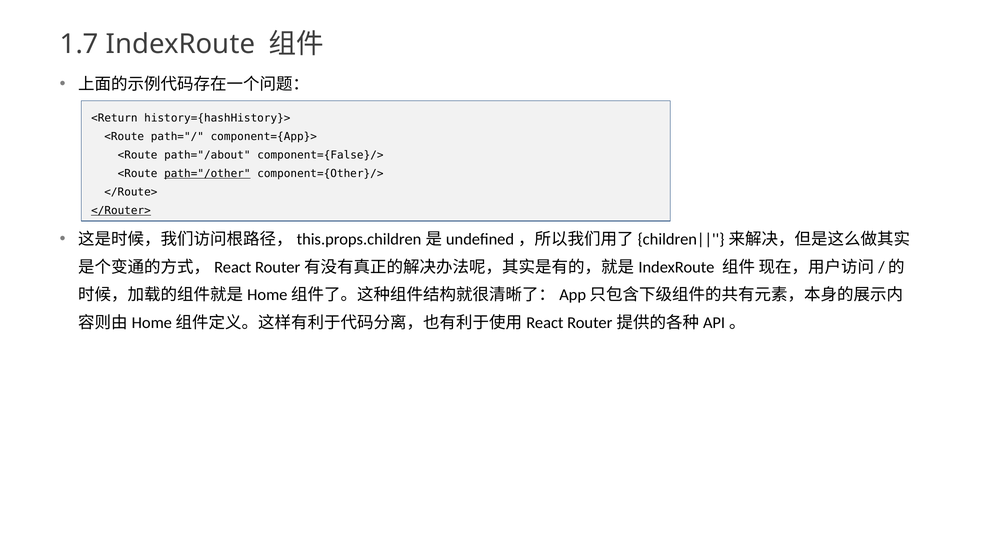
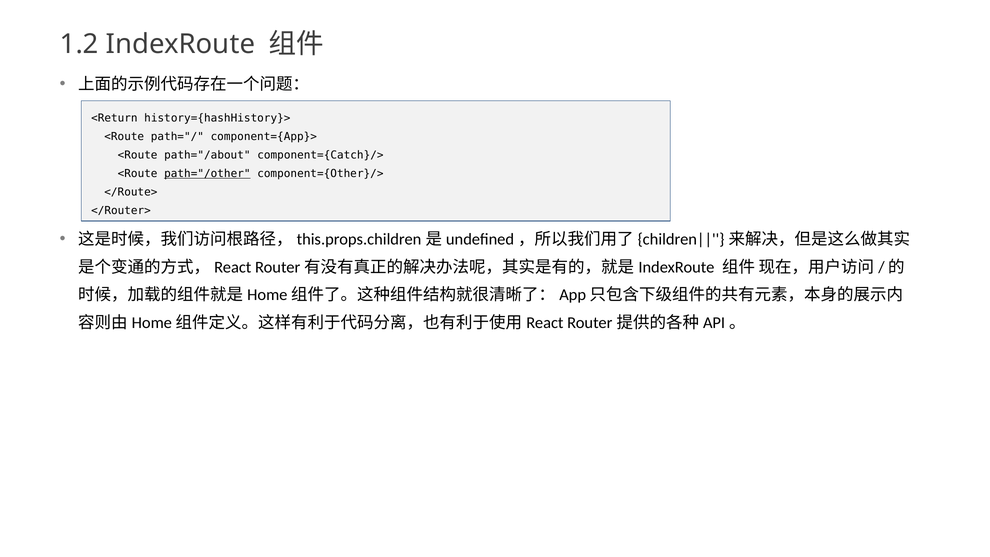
1.7: 1.7 -> 1.2 (79, 44)
component={False}/>: component={False}/> -> component={Catch}/> (320, 155)
</Router> underline: present -> none (121, 210)
